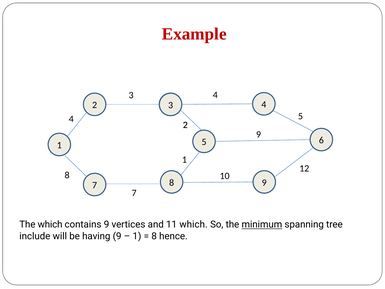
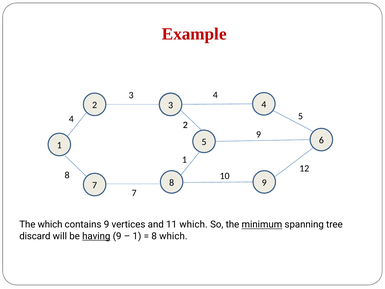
include: include -> discard (35, 236)
having underline: none -> present (96, 236)
8 hence: hence -> which (173, 236)
